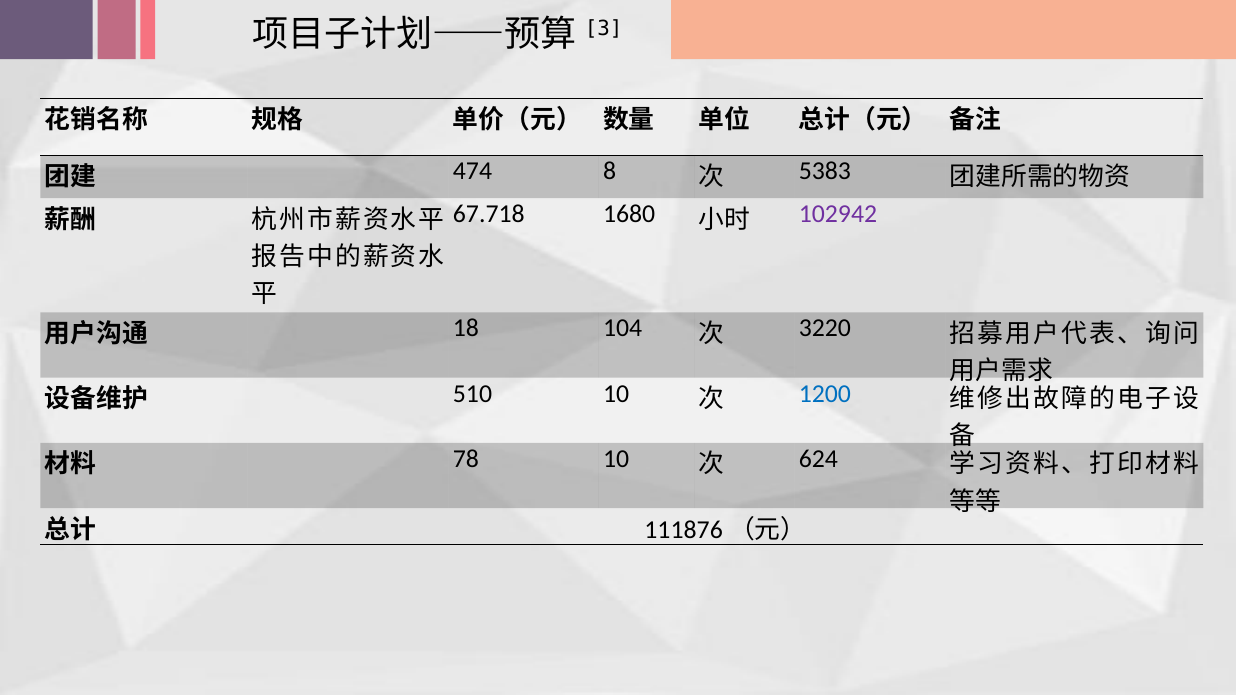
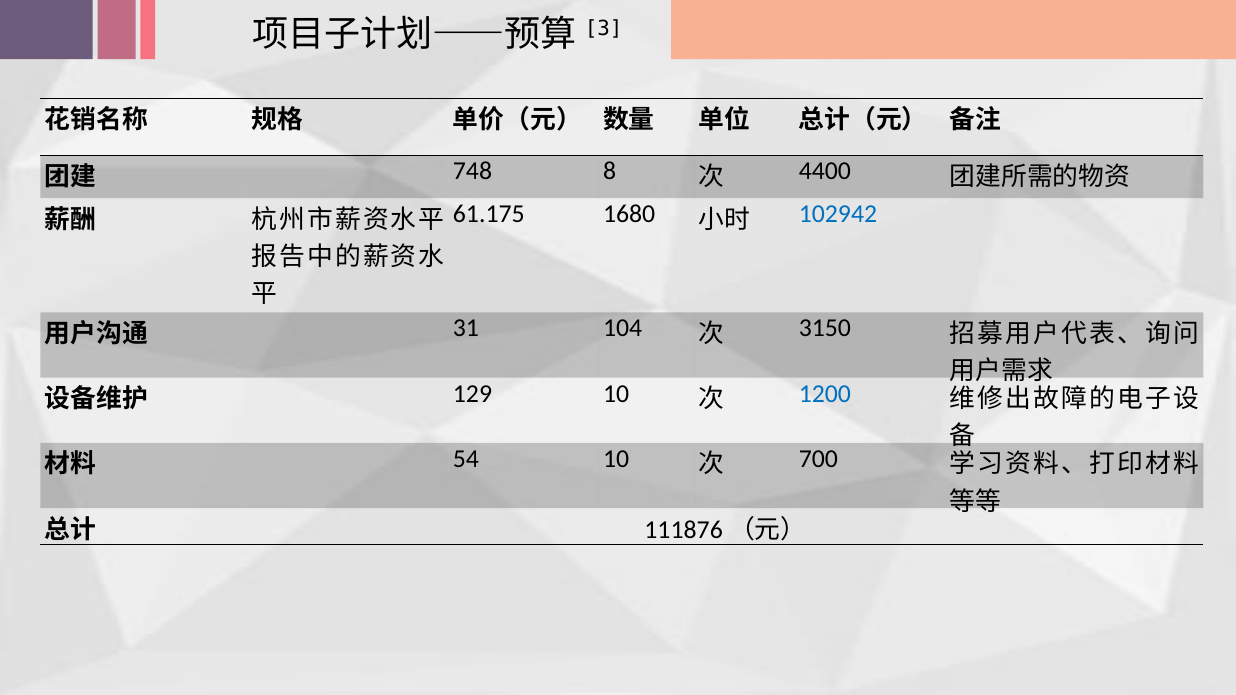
474: 474 -> 748 (473, 171)
5383: 5383 -> 4400 (825, 171)
67.718: 67.718 -> 61.175 (489, 214)
102942 colour: purple -> blue (838, 214)
18: 18 -> 31 (466, 329)
3220: 3220 -> 3150 (825, 329)
510: 510 -> 129 (473, 394)
78: 78 -> 54 (466, 459)
624: 624 -> 700 (818, 459)
